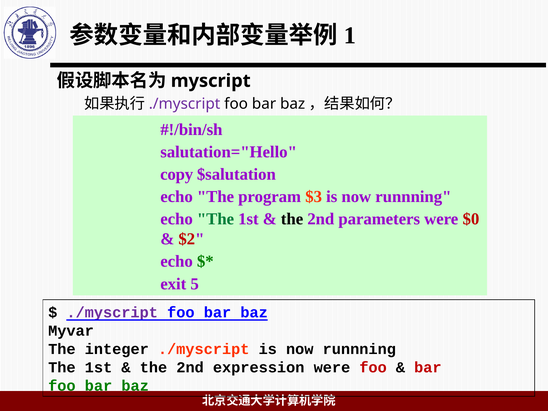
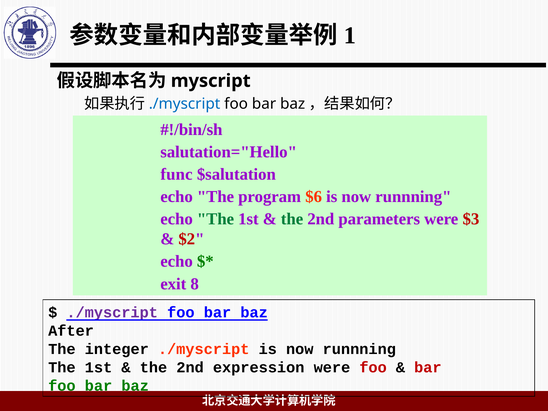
./myscript colour: purple -> blue (185, 104)
copy: copy -> func (177, 174)
$3: $3 -> $6 (314, 197)
the colour: black -> green (292, 219)
$0: $0 -> $3 (471, 219)
5: 5 -> 8 (195, 284)
Myvar: Myvar -> After (71, 331)
